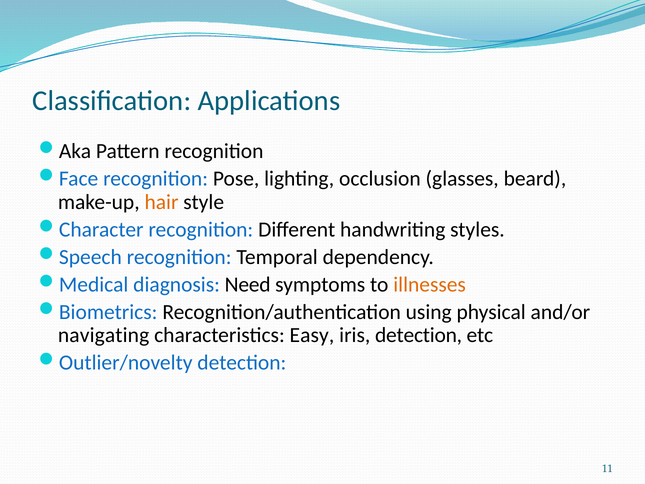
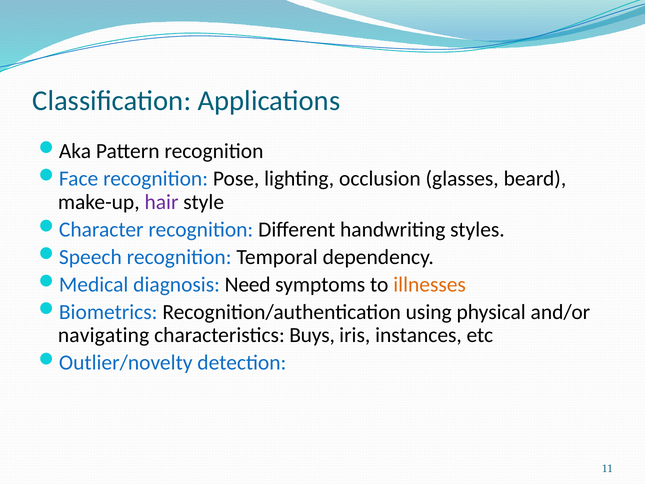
hair colour: orange -> purple (162, 202)
Easy: Easy -> Buys (312, 335)
iris detection: detection -> instances (418, 335)
